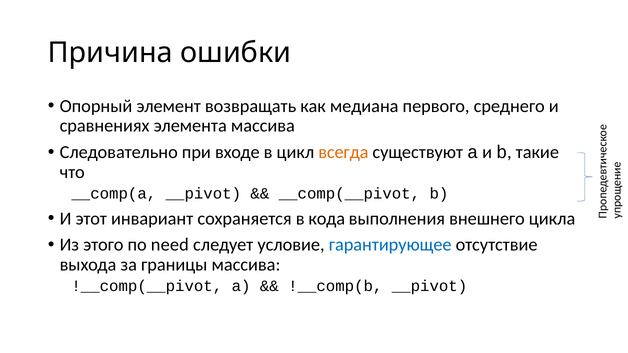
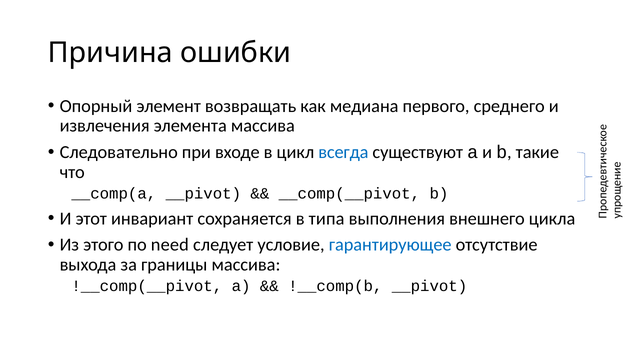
сравнениях: сравнениях -> извлечения (105, 126)
всегда colour: orange -> blue (343, 152)
кода: кода -> типа (327, 219)
